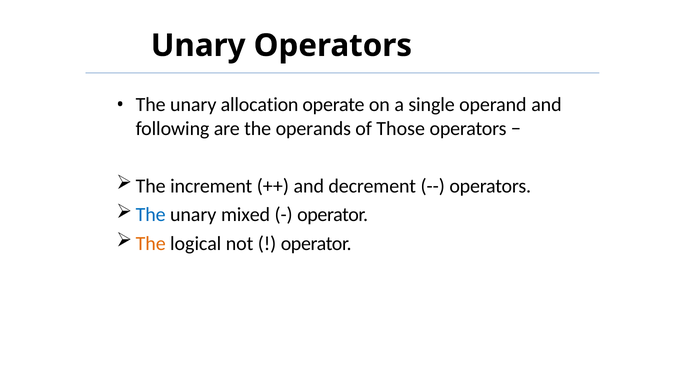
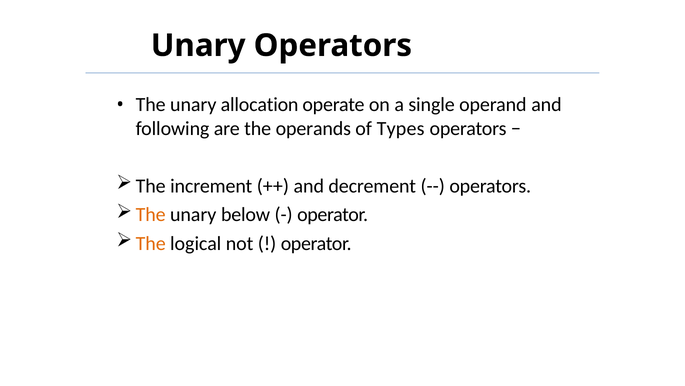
Those: Those -> Types (401, 129)
The colour: blue -> orange (151, 214)
mixed: mixed -> below (246, 214)
